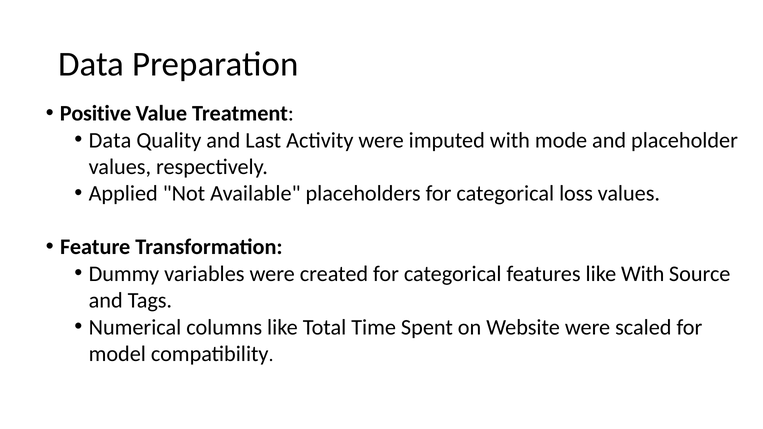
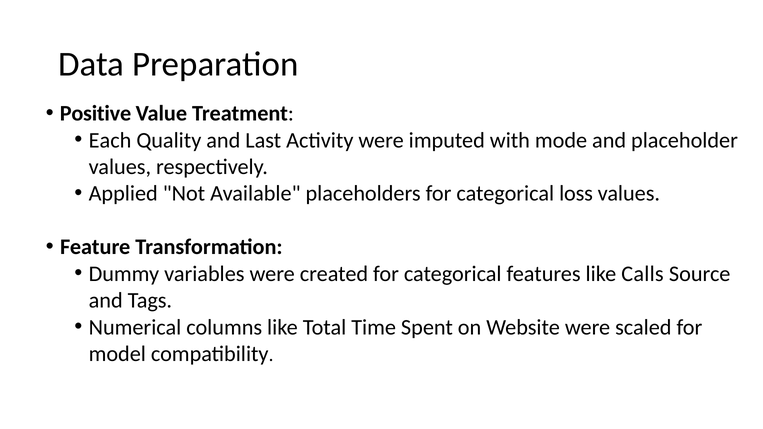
Data: Data -> Each (110, 140)
like With: With -> Calls (643, 274)
